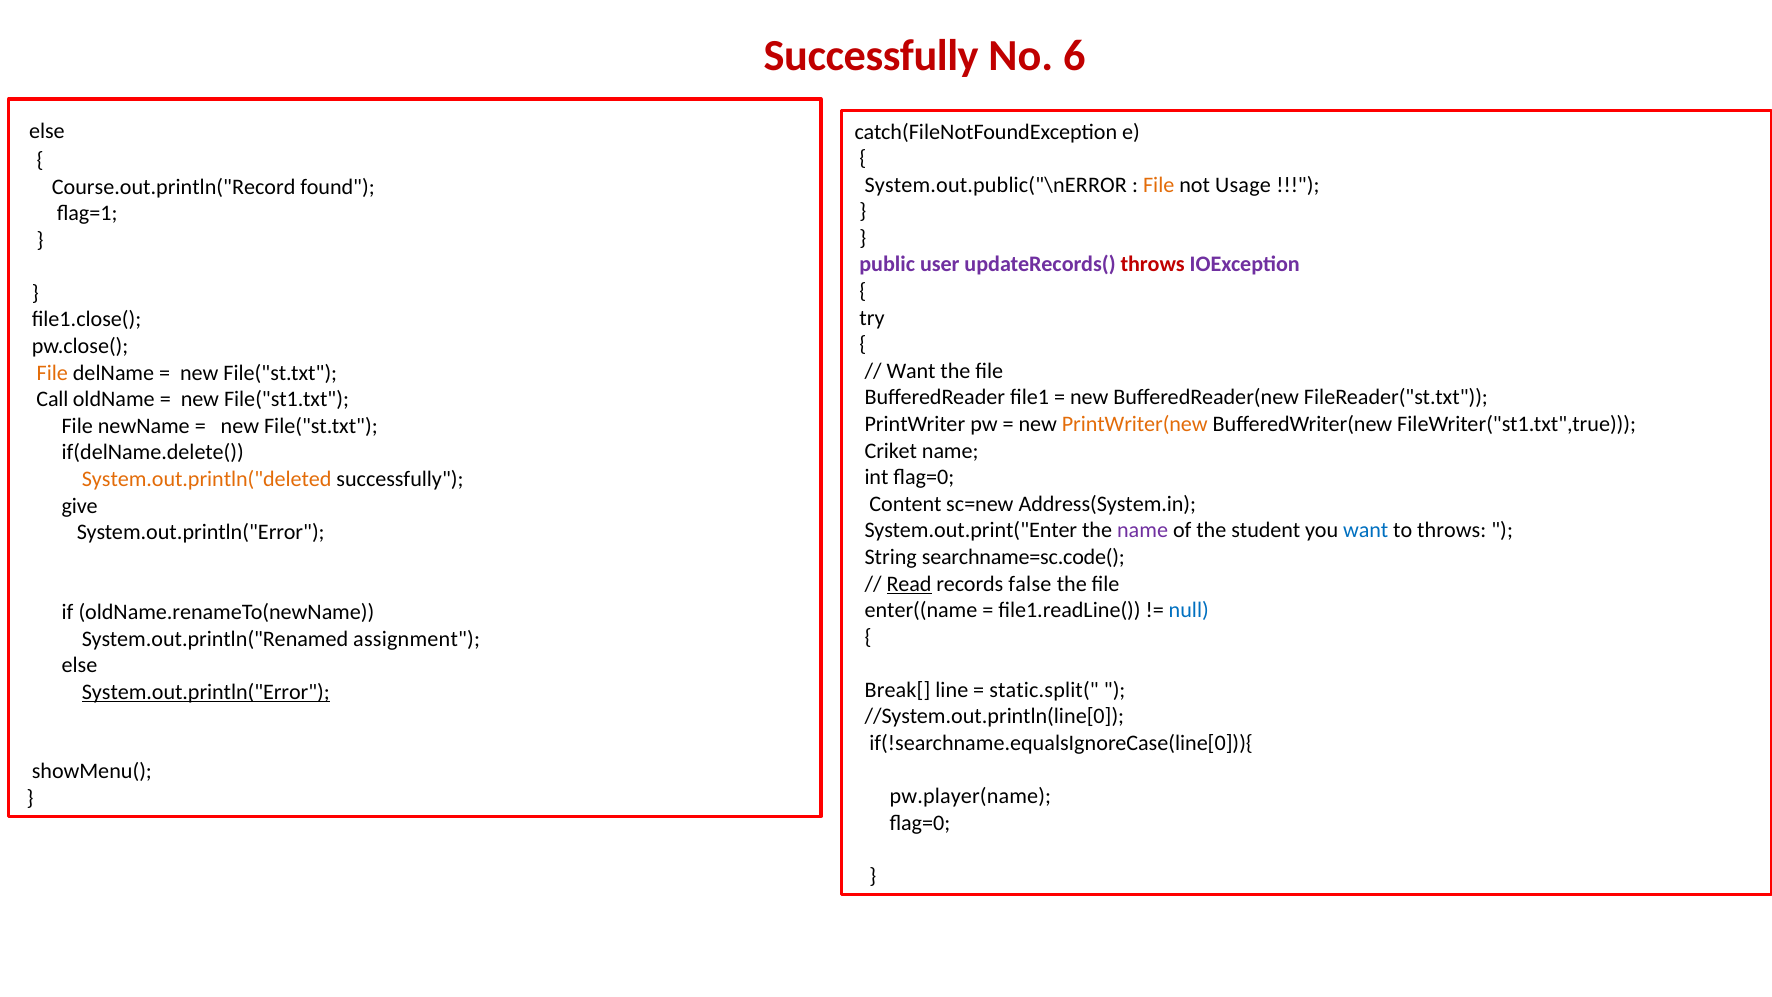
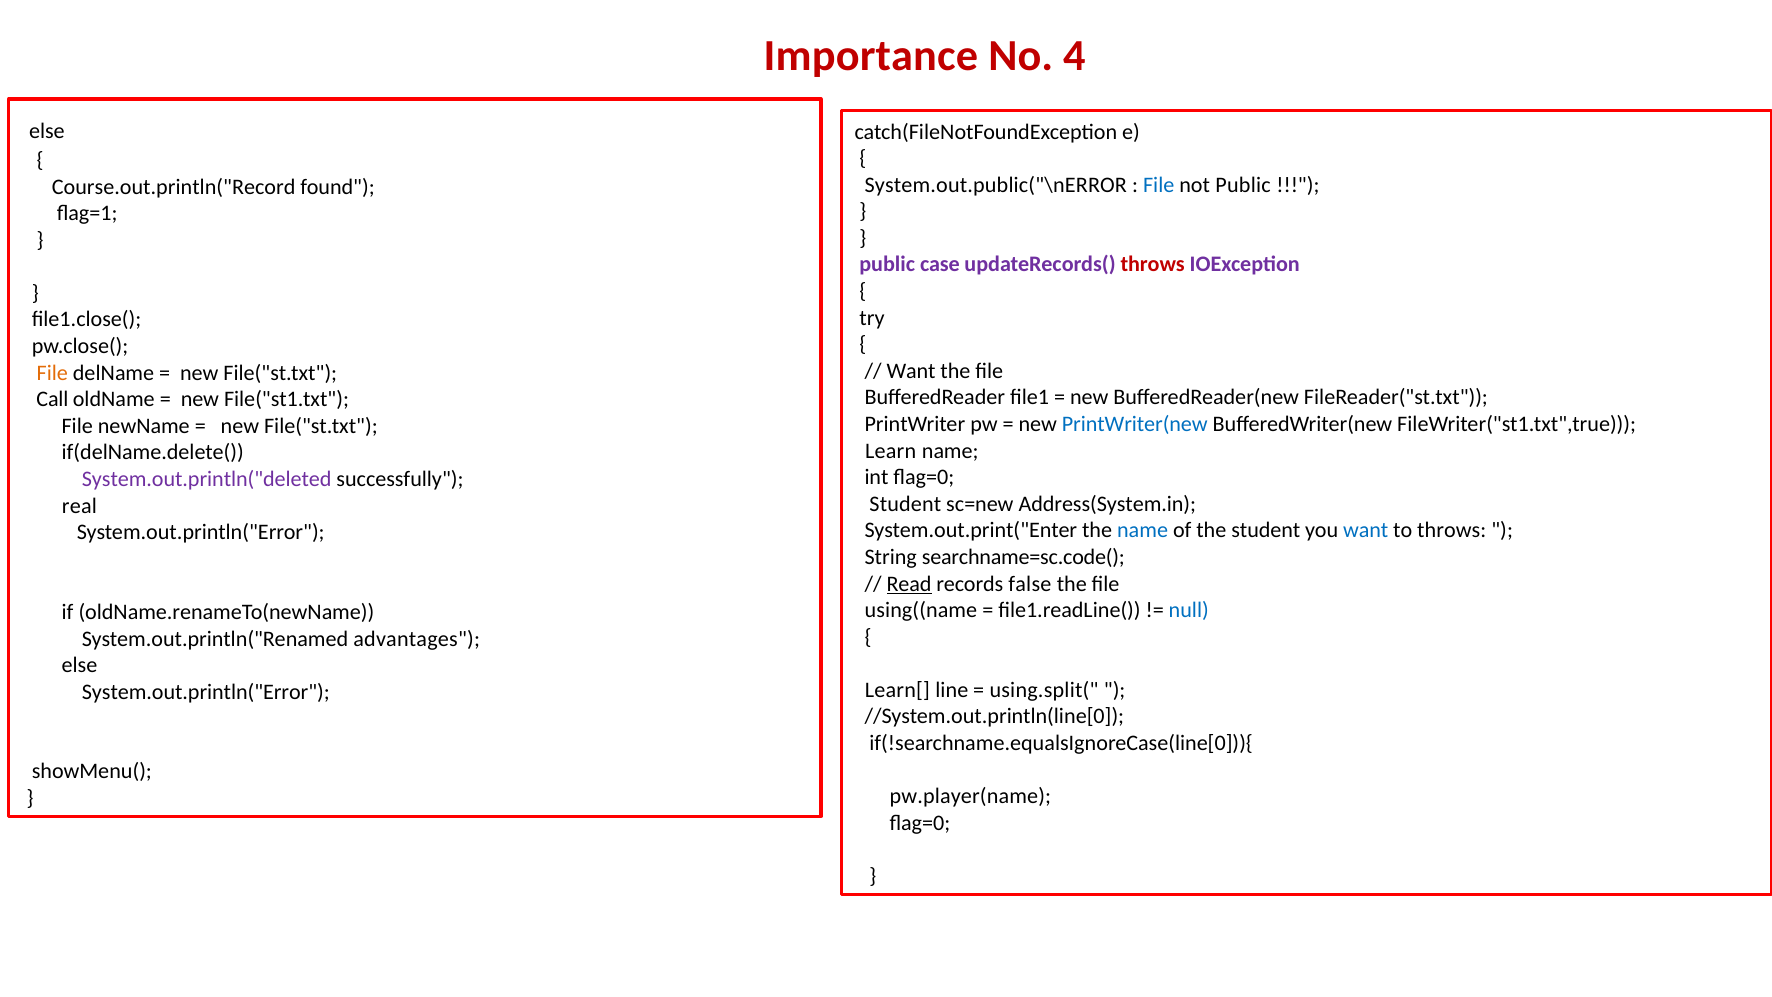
Successfully: Successfully -> Importance (871, 55)
6: 6 -> 4 (1074, 55)
File colour: orange -> blue (1159, 185)
not Usage: Usage -> Public (1243, 185)
user: user -> case (940, 265)
PrintWriter(new colour: orange -> blue (1135, 424)
Criket: Criket -> Learn (891, 451)
System.out.println("deleted colour: orange -> purple (207, 479)
Content: Content -> Student (905, 504)
give: give -> real (79, 506)
name colour: purple -> blue (1143, 530)
enter((name: enter((name -> using((name (921, 610)
assignment: assignment -> advantages (417, 639)
Break[: Break[ -> Learn[ (897, 690)
static.split(: static.split( -> using.split( (1044, 690)
System.out.println("Error underline: present -> none (206, 692)
